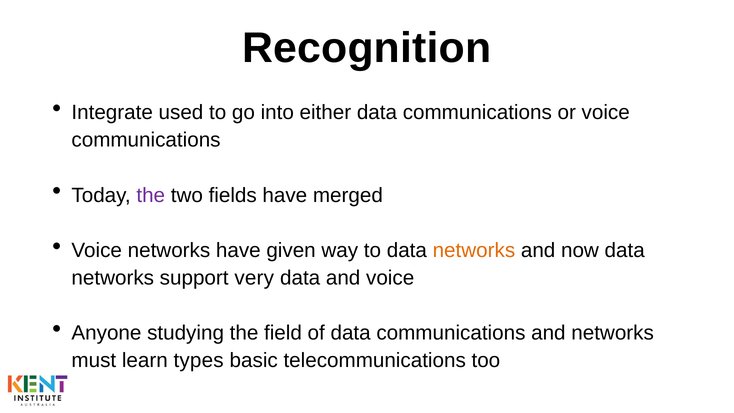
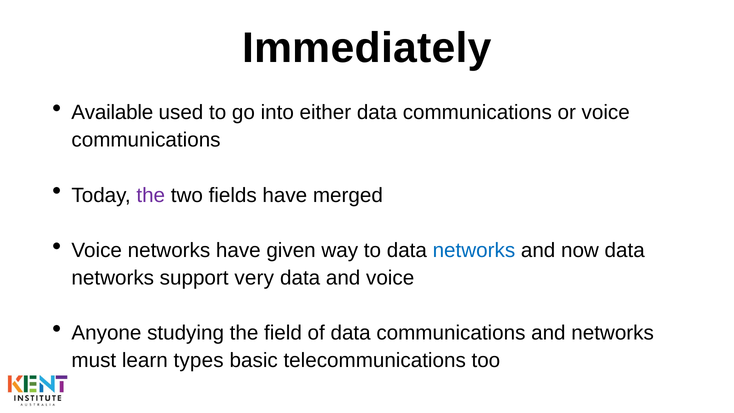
Recognition: Recognition -> Immediately (367, 48)
Integrate: Integrate -> Available (112, 113)
networks colour: orange -> blue (474, 250)
